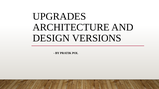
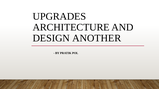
VERSIONS: VERSIONS -> ANOTHER (97, 38)
